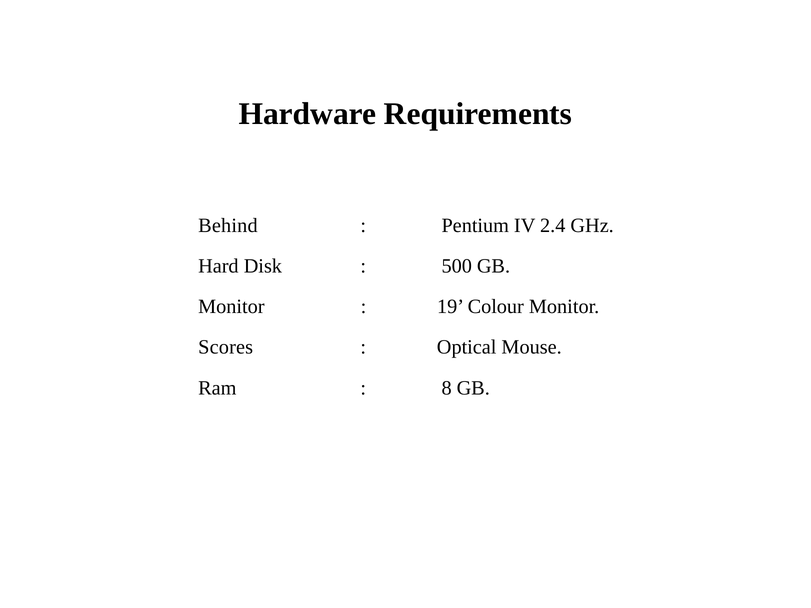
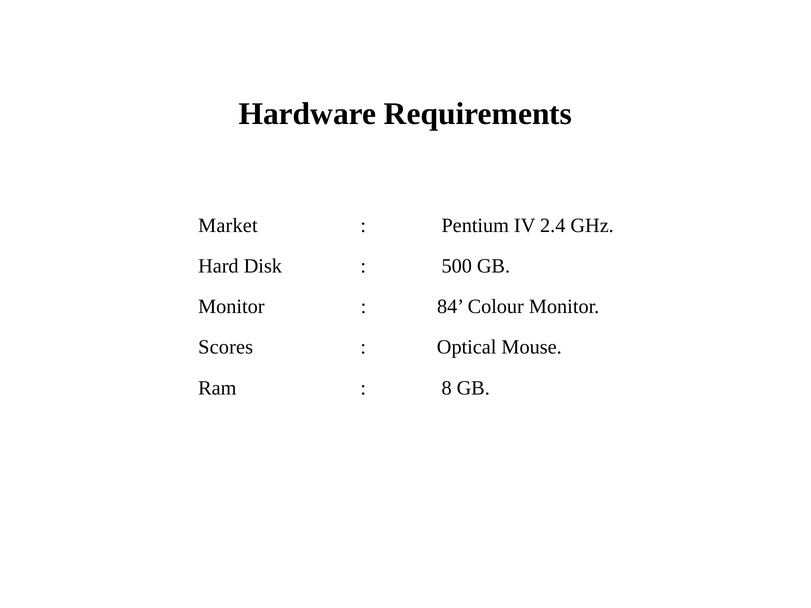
Behind: Behind -> Market (228, 226)
19: 19 -> 84 (451, 307)
